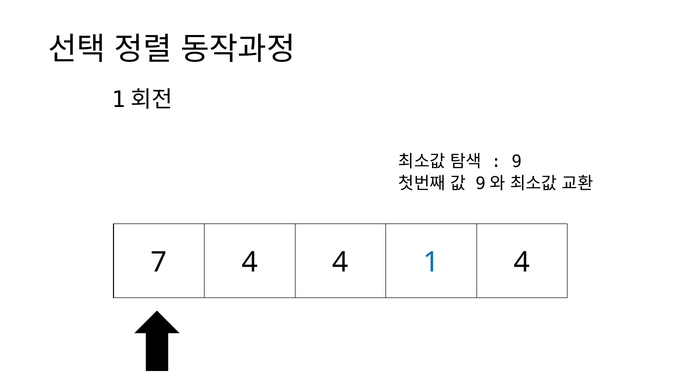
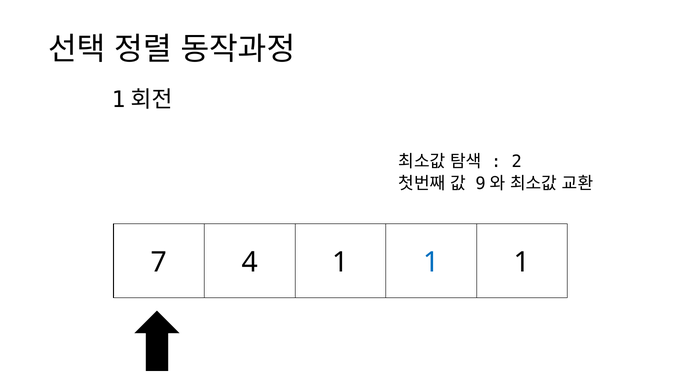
9: 9 -> 2 (517, 161)
4 4: 4 -> 1 (341, 262)
4: 4 -> 1 (522, 262)
